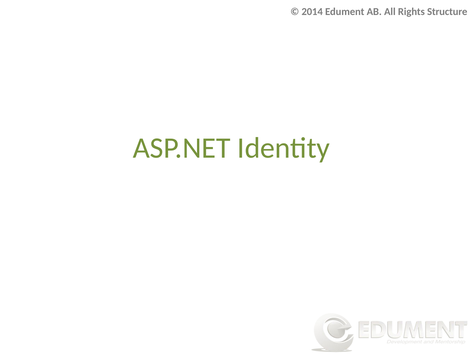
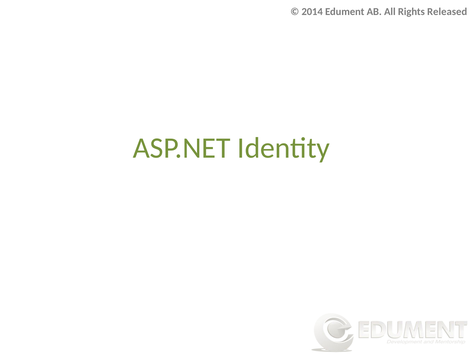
Structure: Structure -> Released (447, 12)
